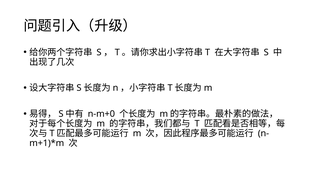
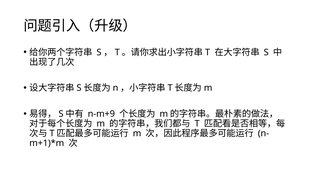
n-m+0: n-m+0 -> n-m+9 (101, 114)
